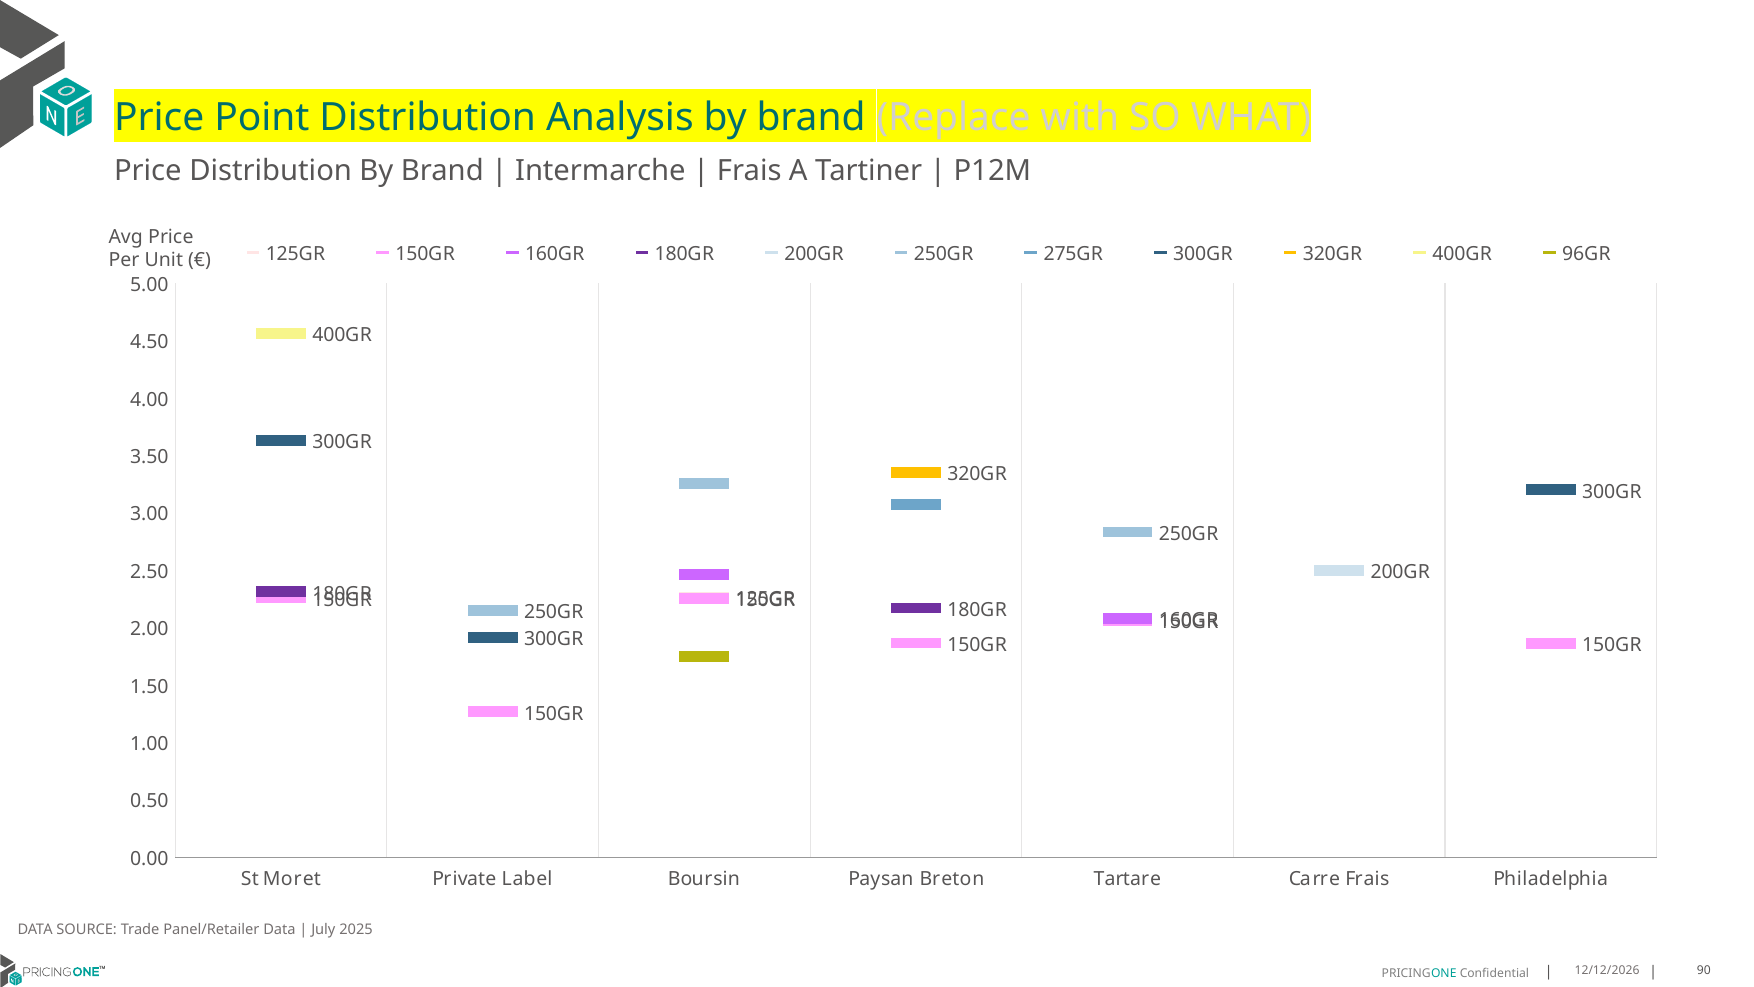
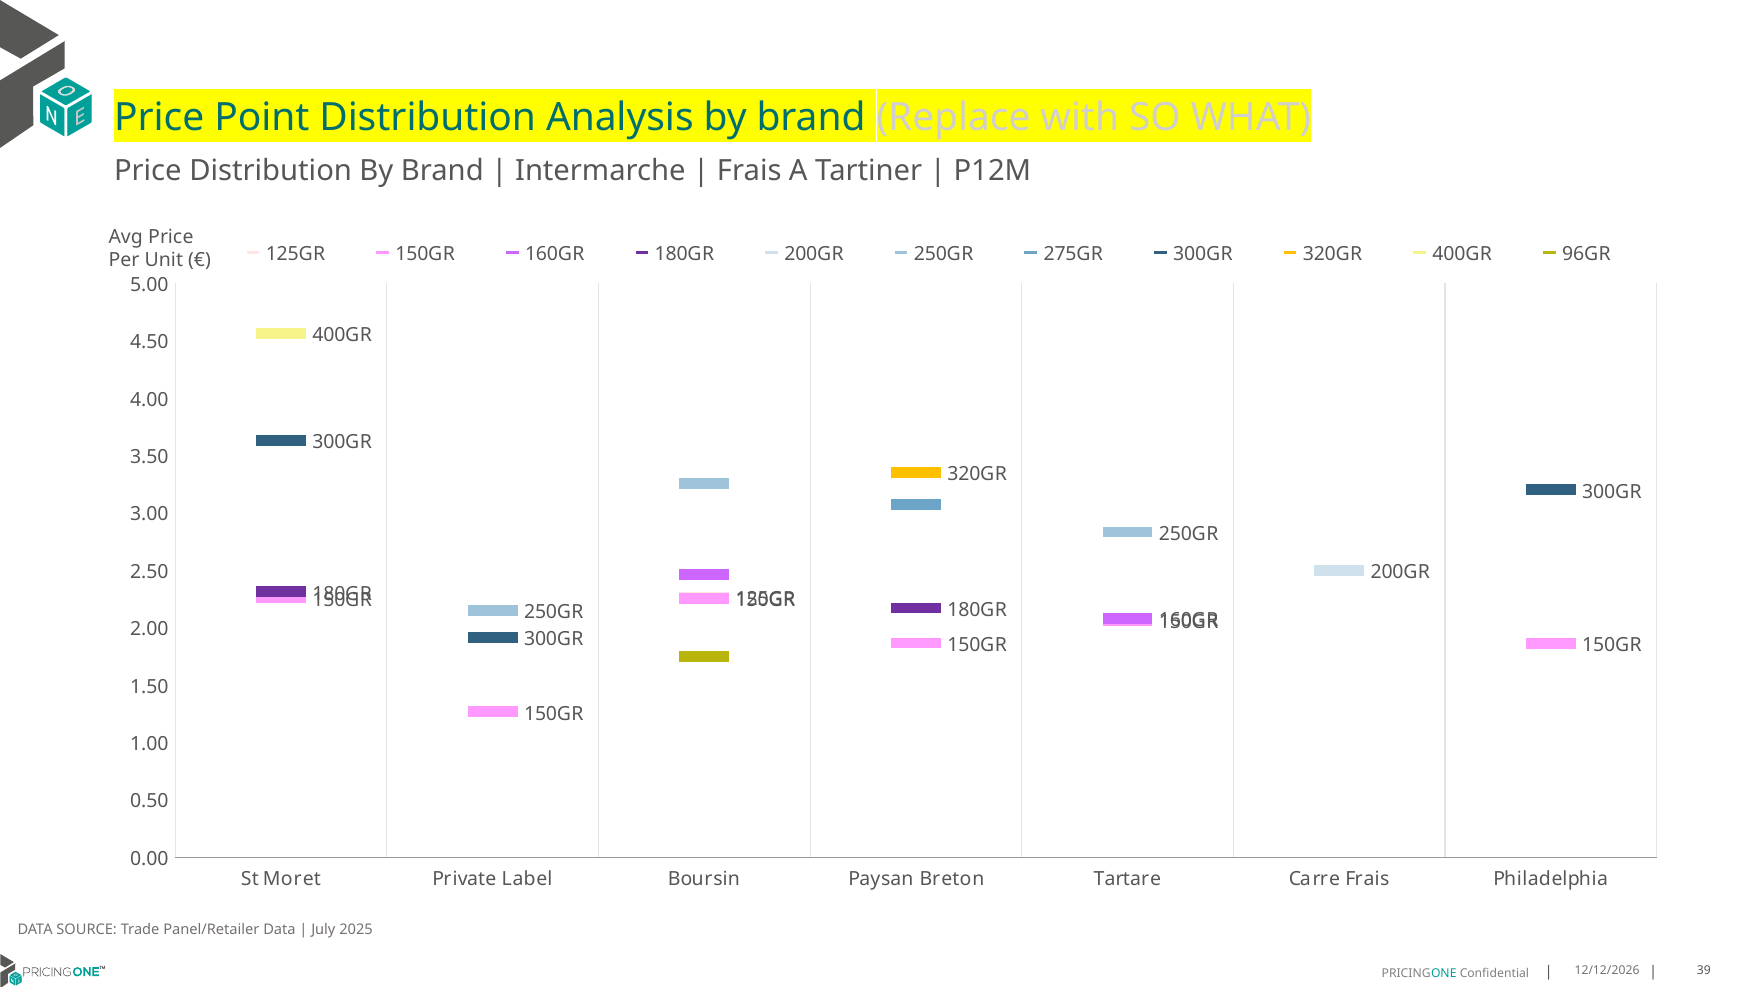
90: 90 -> 39 (1704, 970)
